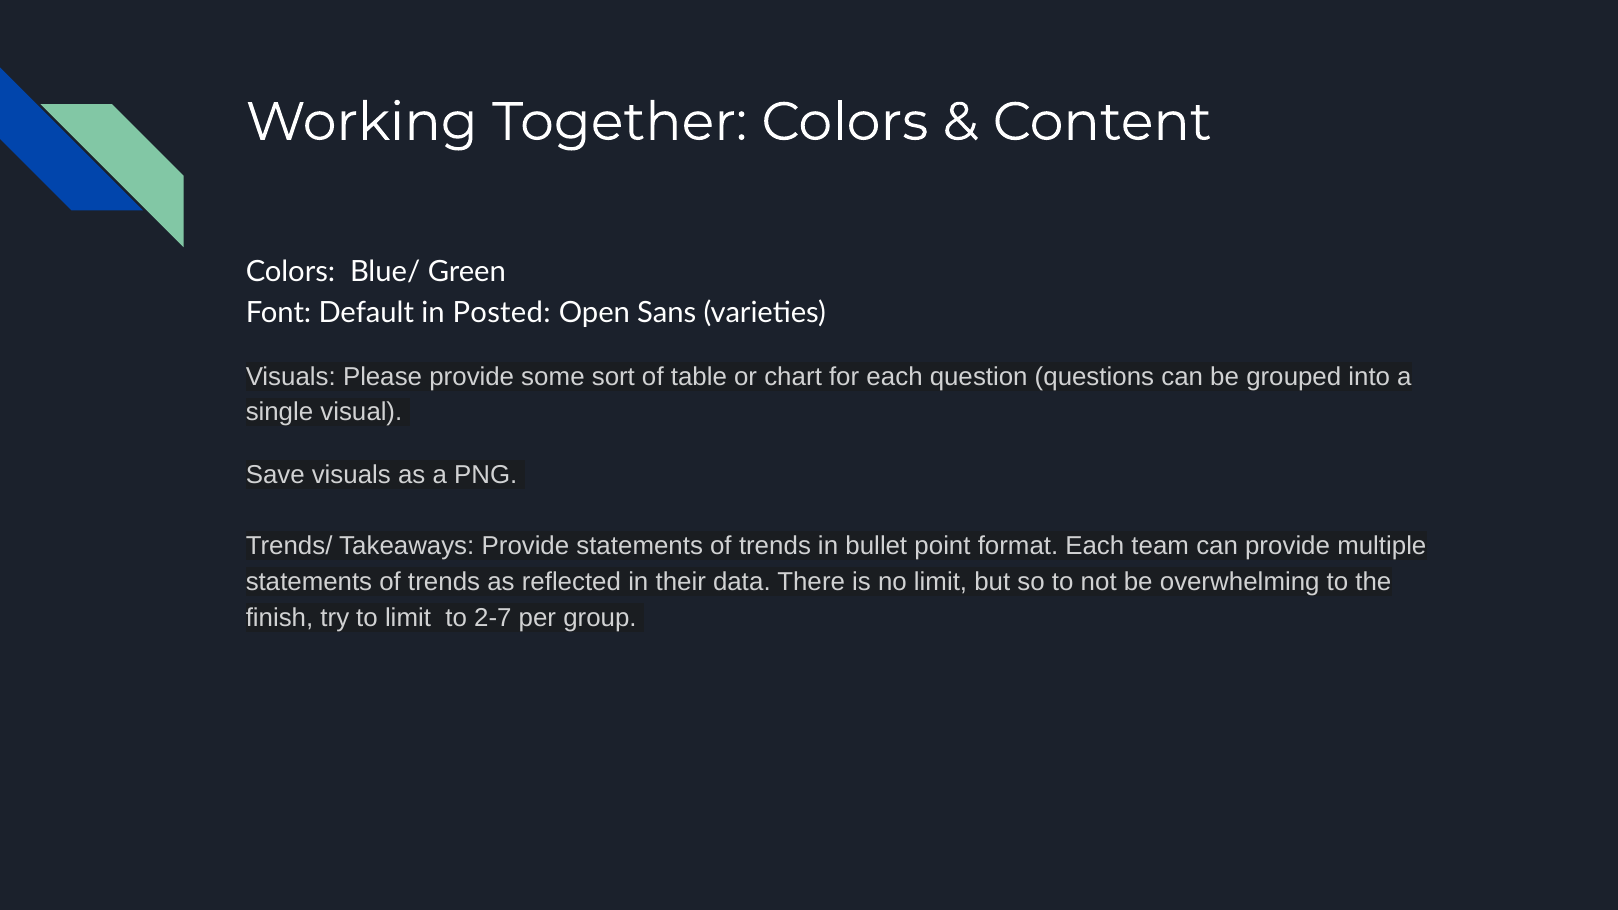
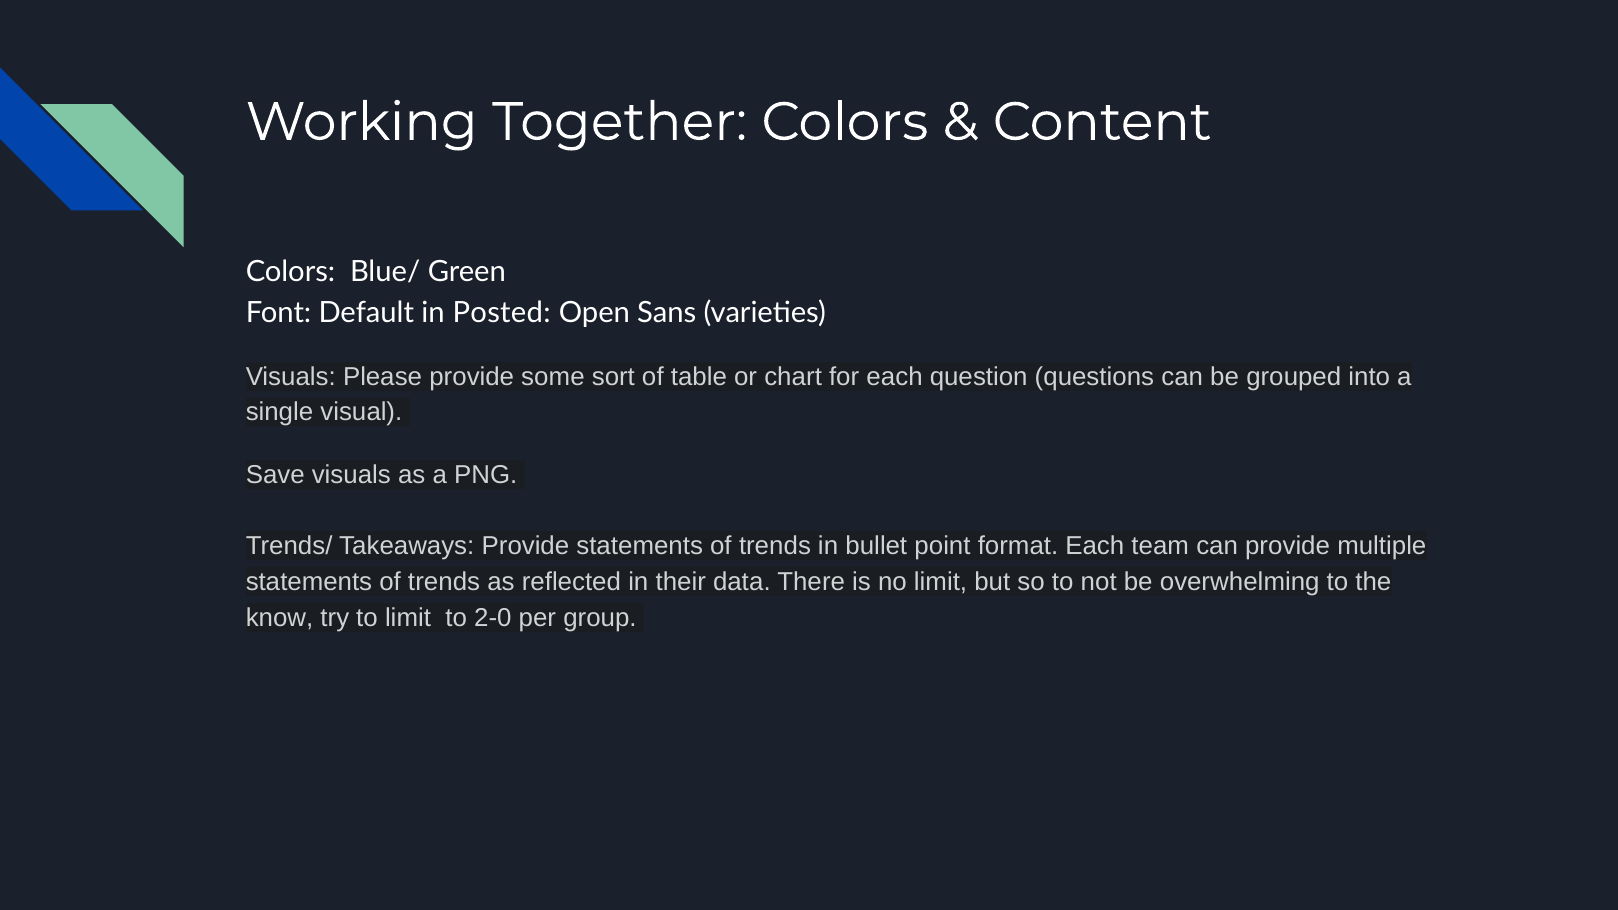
finish: finish -> know (280, 618)
2-7: 2-7 -> 2-0 (493, 618)
